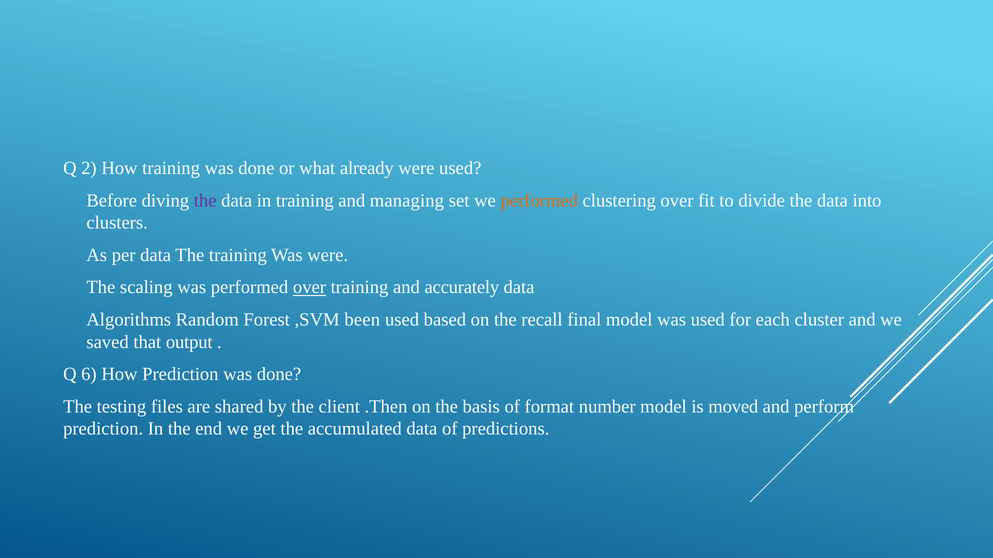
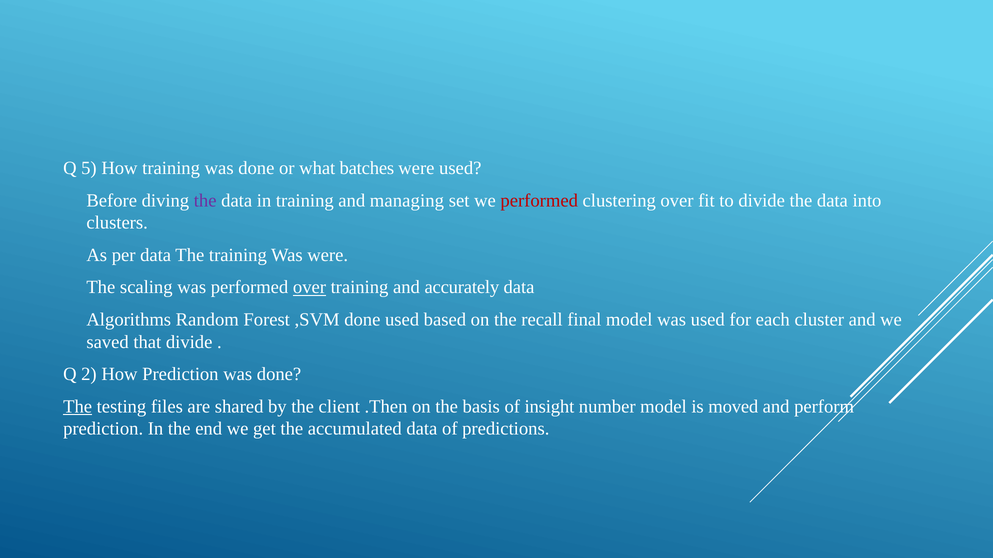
2: 2 -> 5 (89, 168)
already: already -> batches (367, 168)
performed colour: orange -> red (539, 201)
,SVM been: been -> done (362, 320)
that output: output -> divide (189, 342)
6: 6 -> 2 (89, 375)
The underline: none -> present (78, 407)
format: format -> insight (549, 407)
